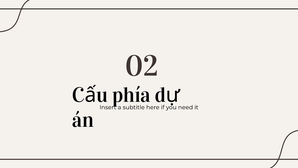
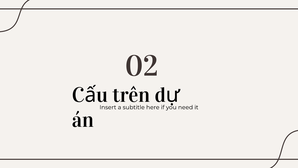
phía: phía -> trên (131, 95)
